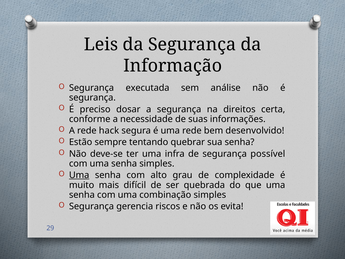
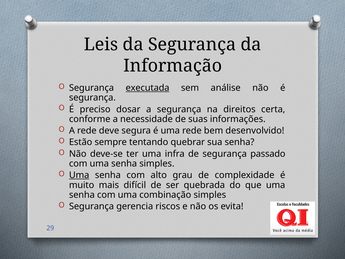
executada underline: none -> present (148, 88)
hack: hack -> deve (109, 131)
possível: possível -> passado (268, 154)
